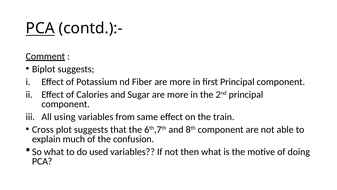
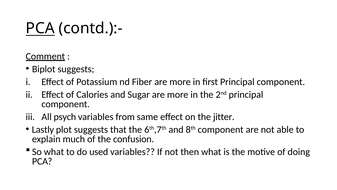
using: using -> psych (65, 117)
train: train -> jitter (224, 117)
Cross: Cross -> Lastly (43, 129)
